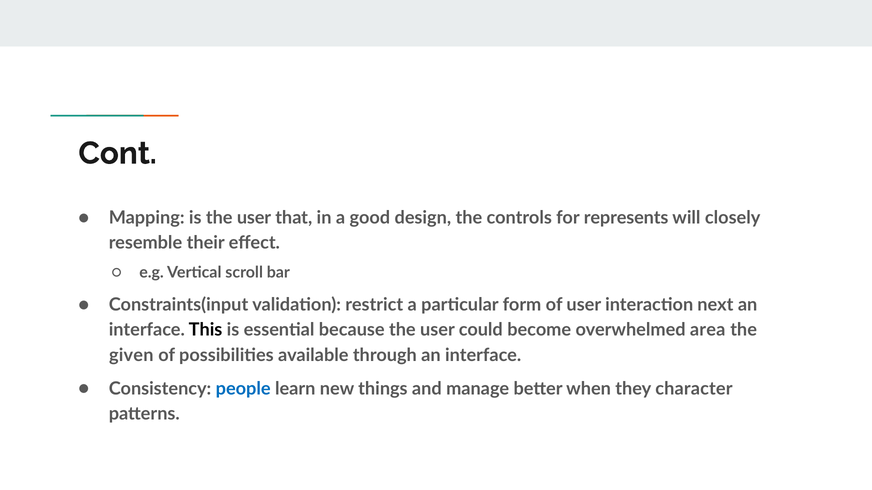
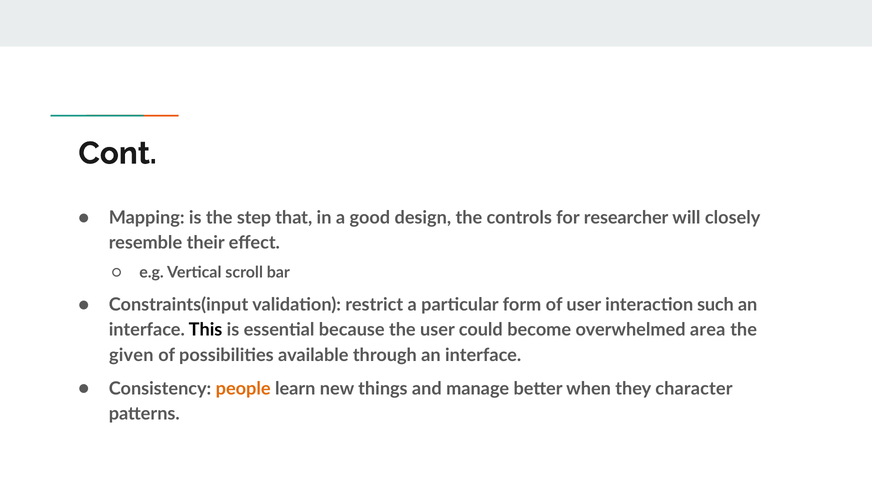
is the user: user -> step (254, 218)
represents: represents -> researcher (626, 218)
next: next -> such (715, 305)
people colour: blue -> orange (243, 389)
